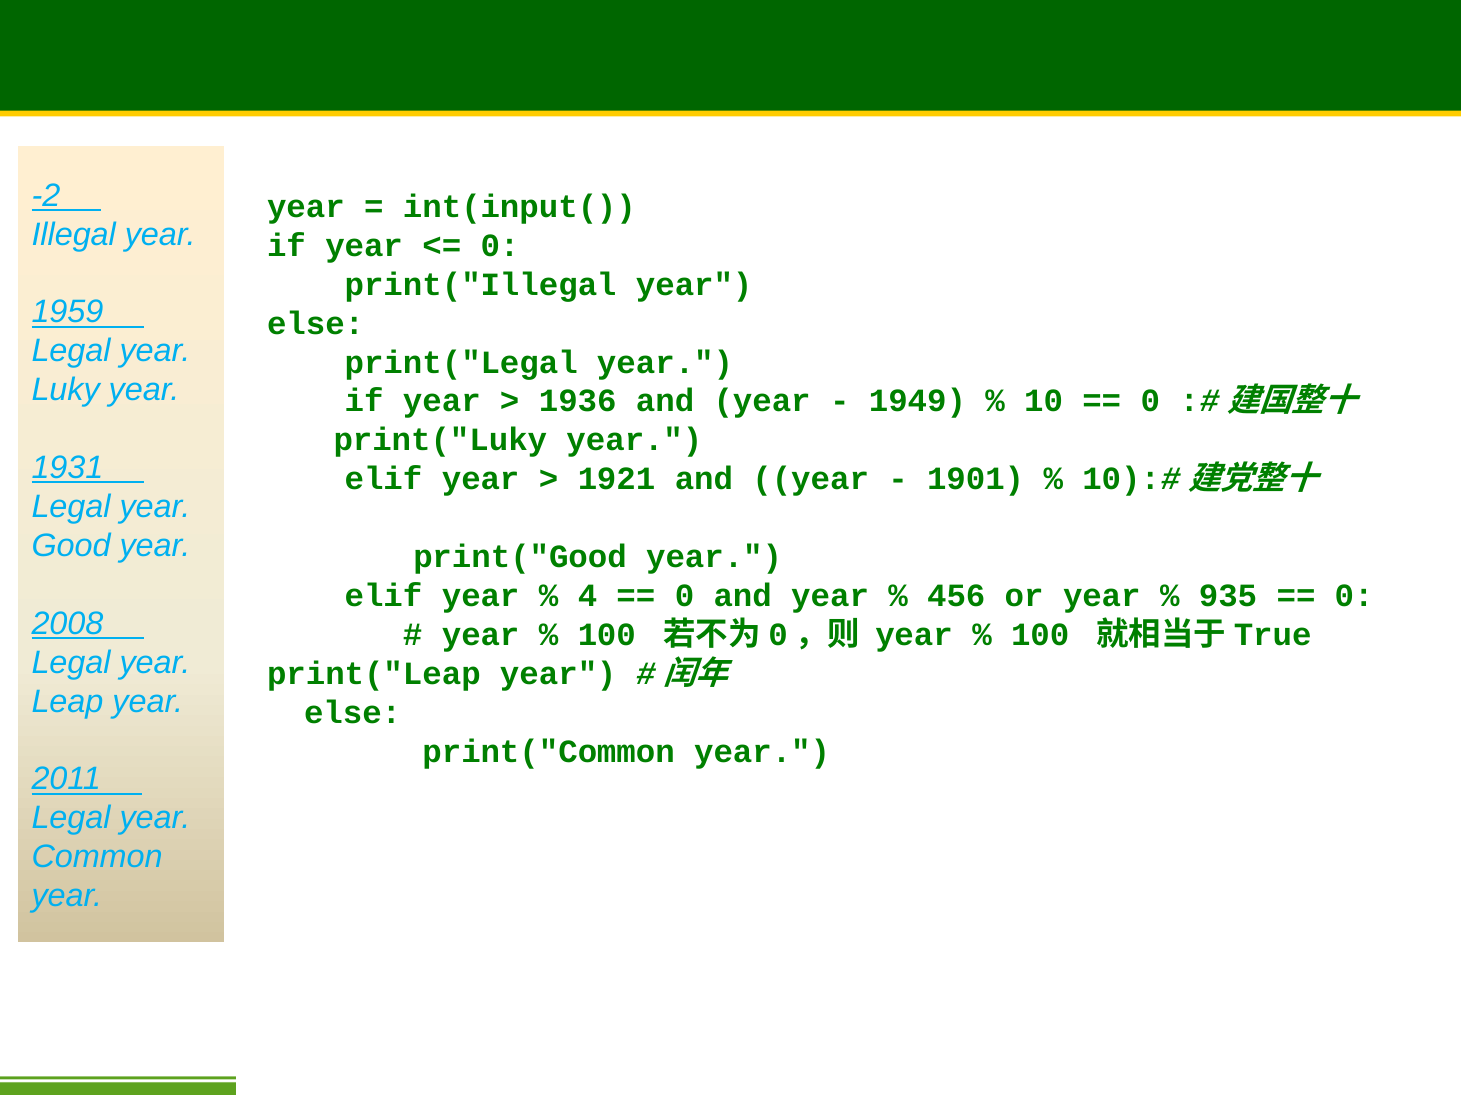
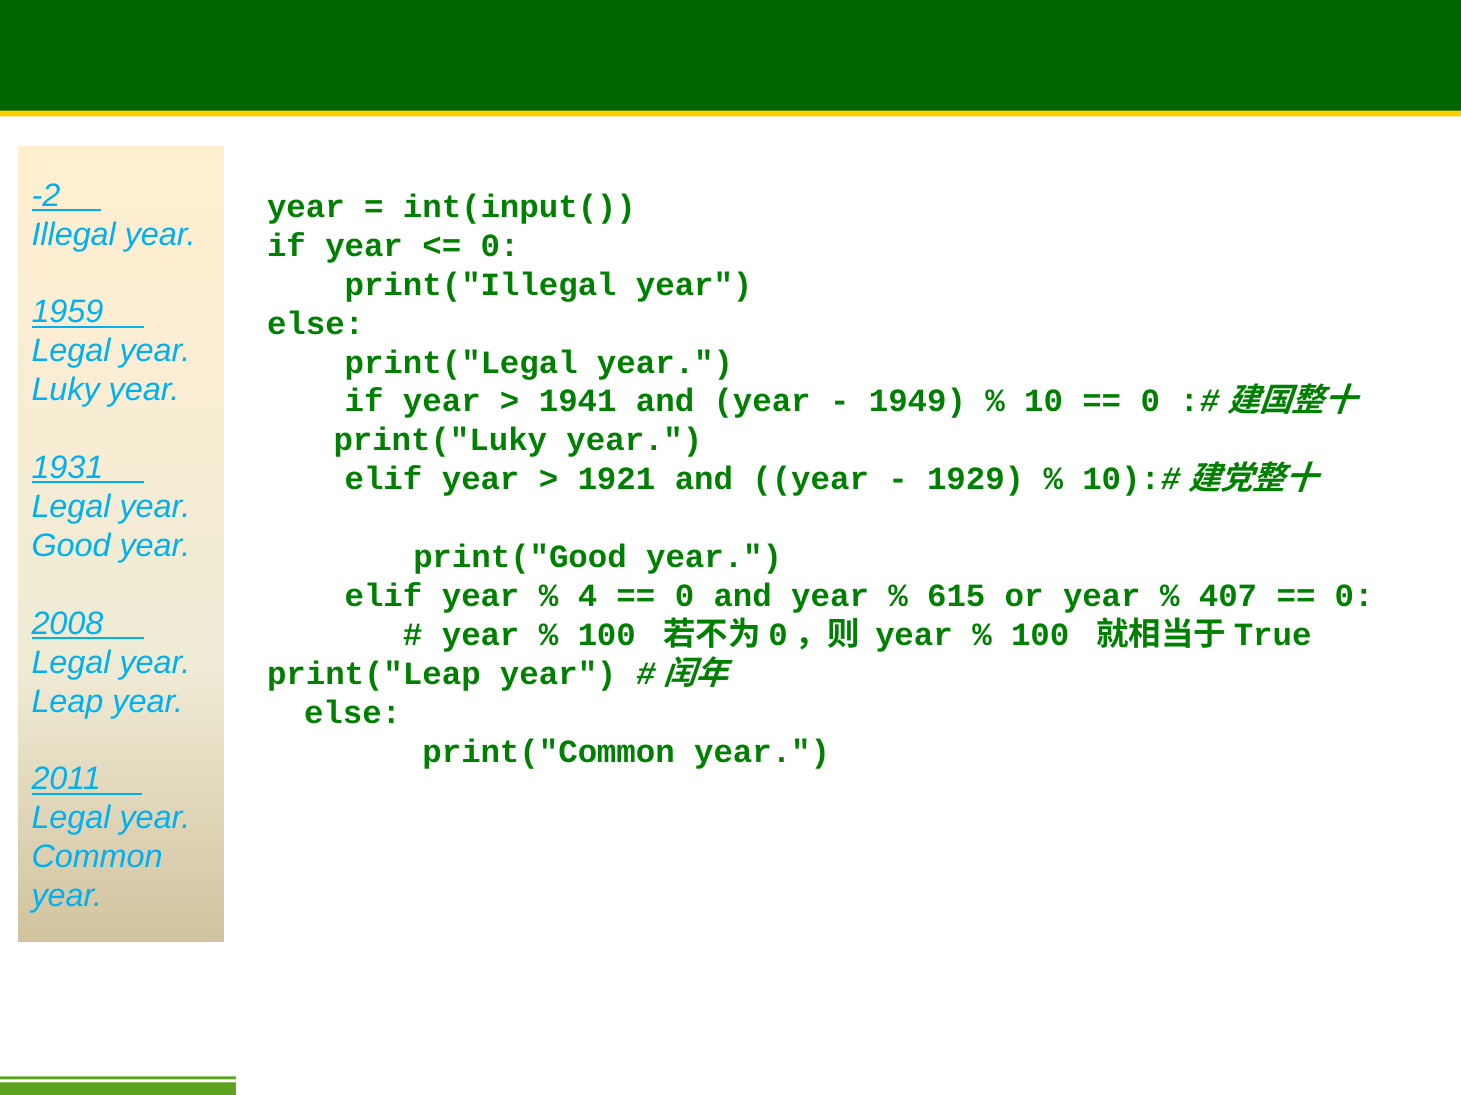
1936: 1936 -> 1941 (578, 402)
1901: 1901 -> 1929 (976, 479)
456: 456 -> 615 (956, 596)
935: 935 -> 407 (1228, 596)
